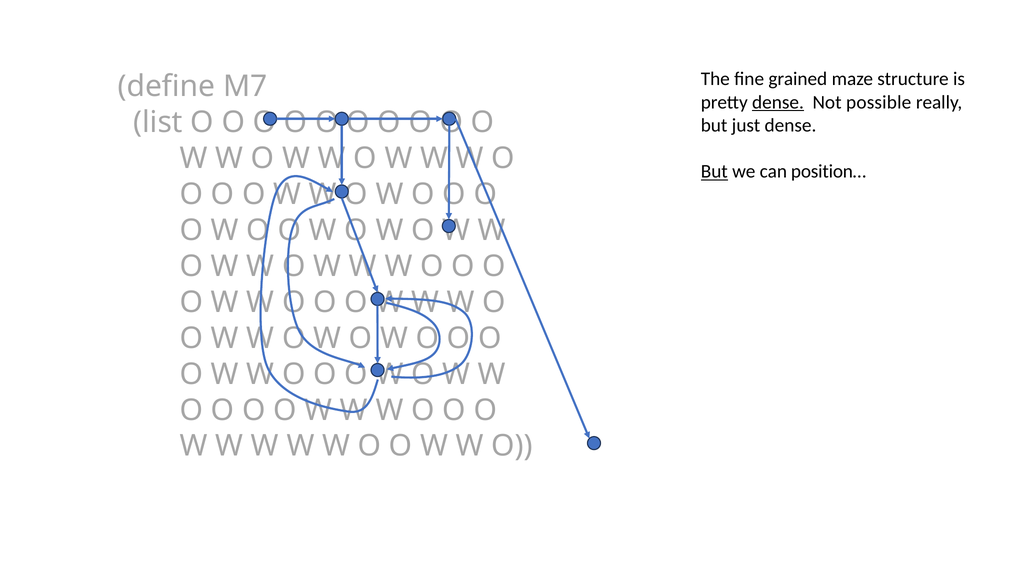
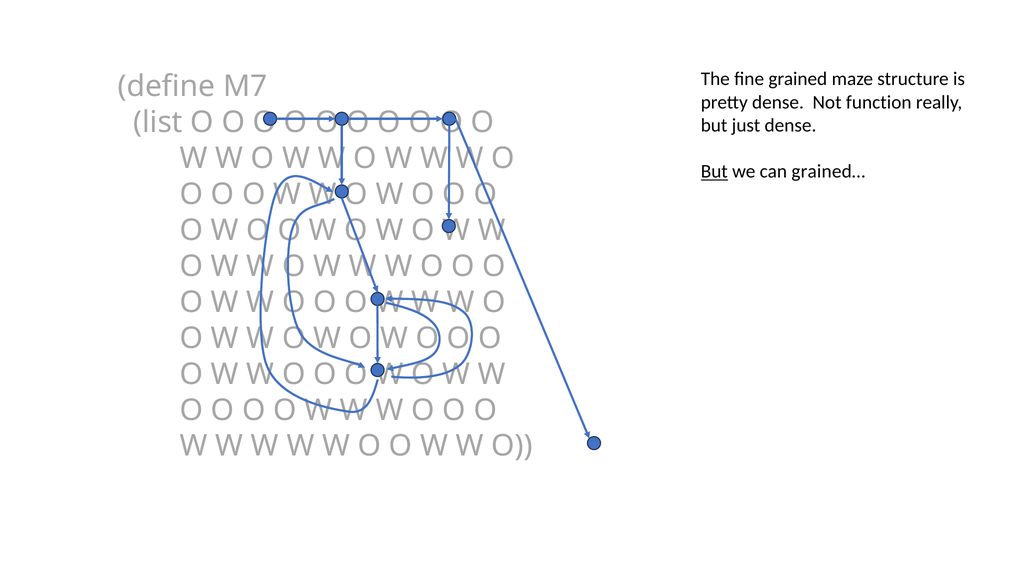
dense underline: present -> none (778, 102)
possible: possible -> function (879, 102)
position…: position… -> grained… (828, 172)
